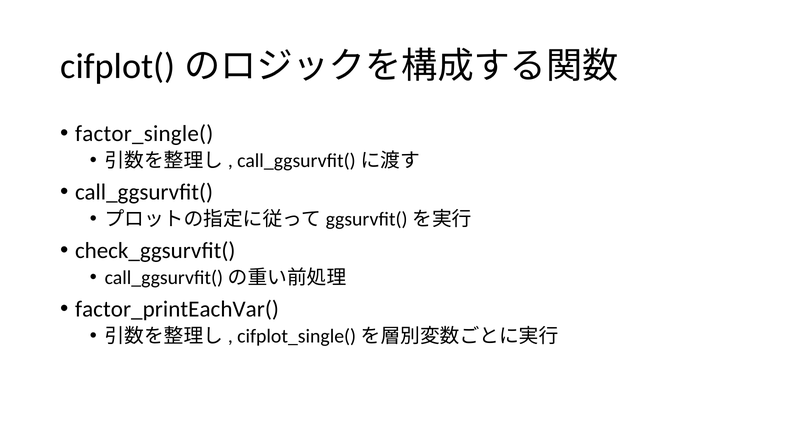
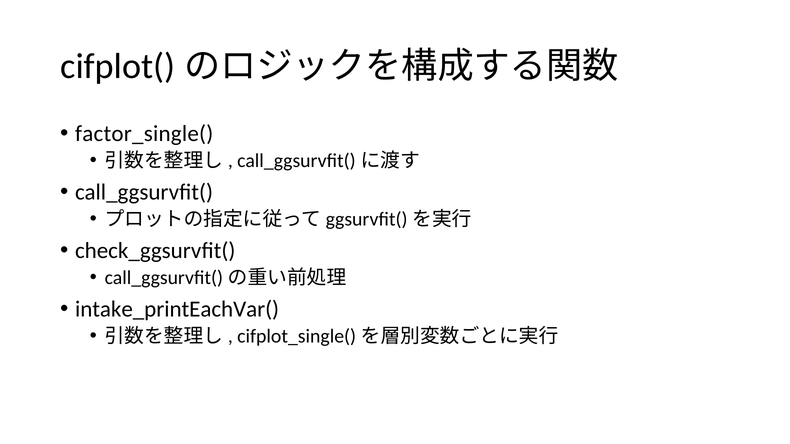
factor_printEachVar(: factor_printEachVar( -> intake_printEachVar( (177, 309)
